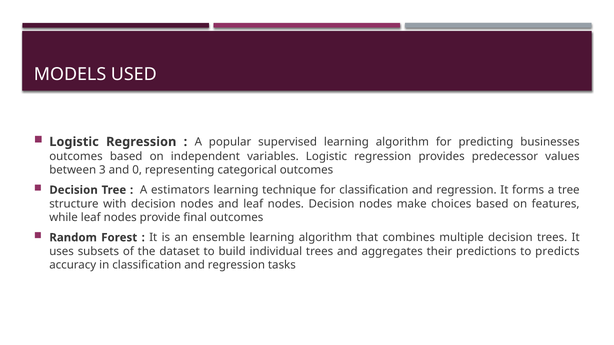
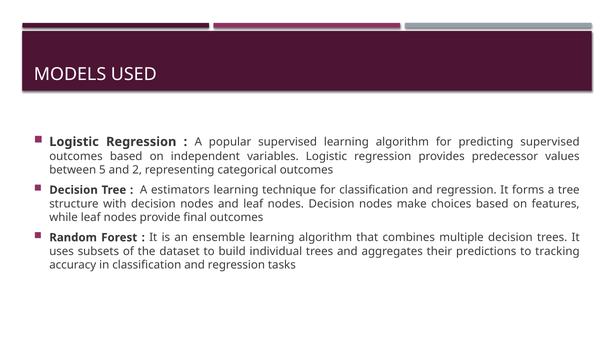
predicting businesses: businesses -> supervised (550, 142)
3: 3 -> 5 (102, 170)
0: 0 -> 2 (137, 170)
predicts: predicts -> tracking (557, 252)
